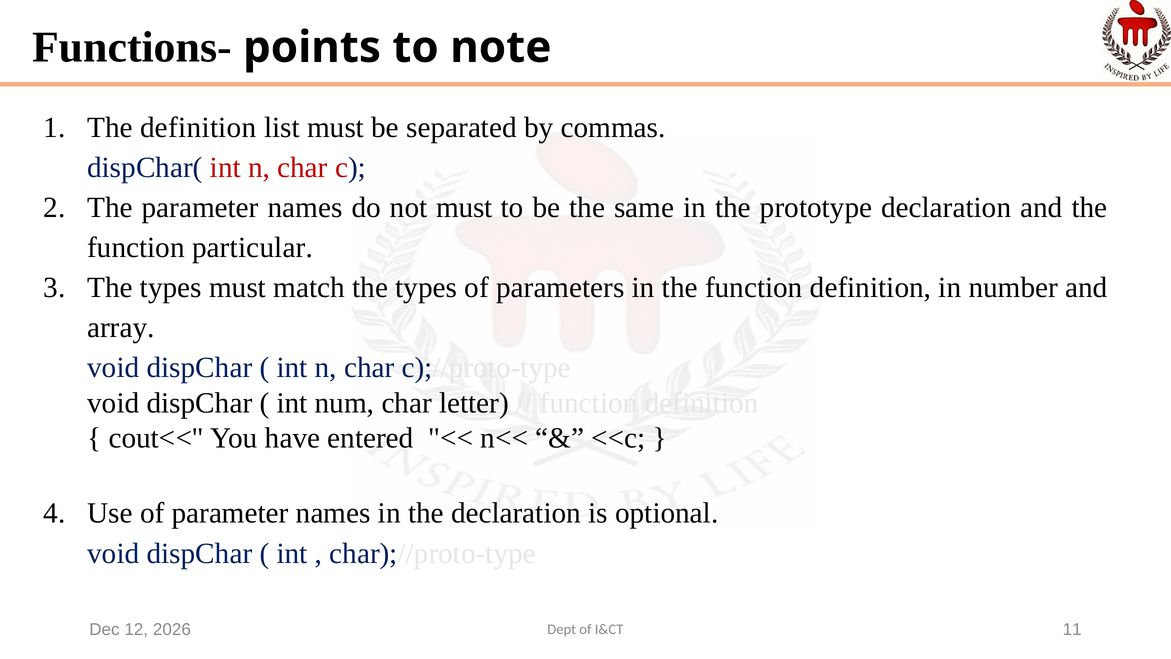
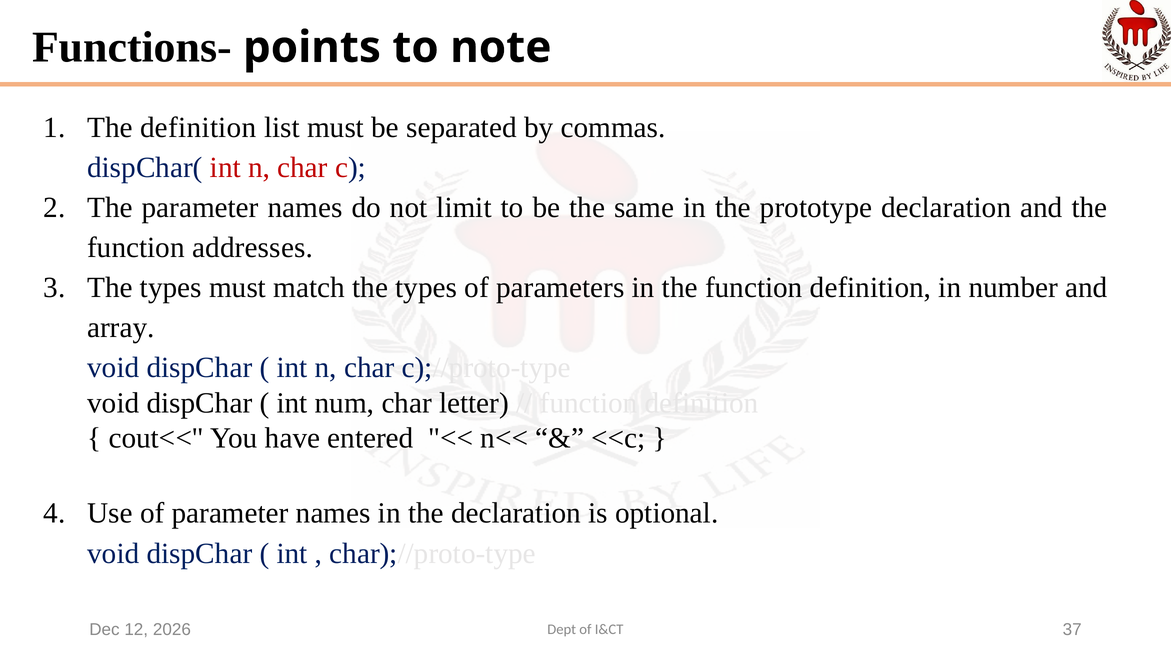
not must: must -> limit (464, 207)
particular: particular -> addresses (253, 248)
11: 11 -> 37 (1072, 629)
